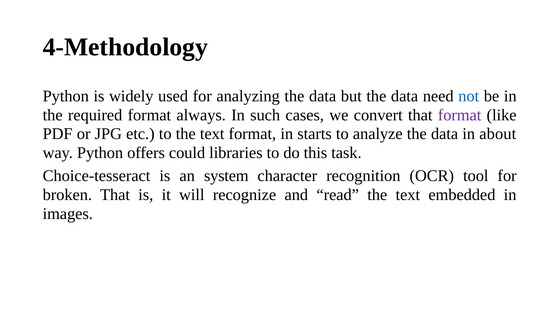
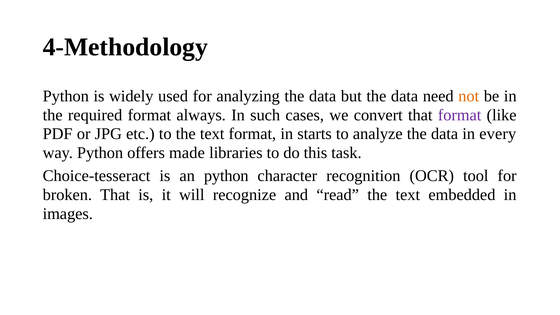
not colour: blue -> orange (469, 96)
about: about -> every (498, 134)
could: could -> made (187, 153)
an system: system -> python (226, 176)
